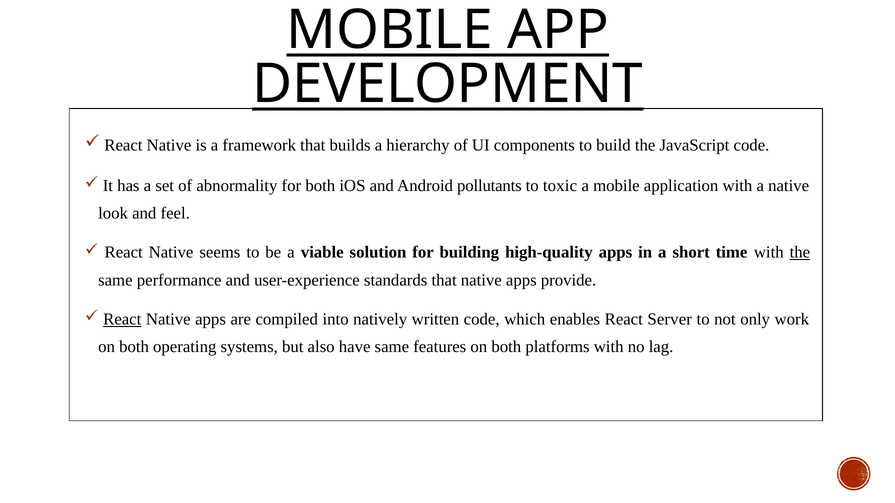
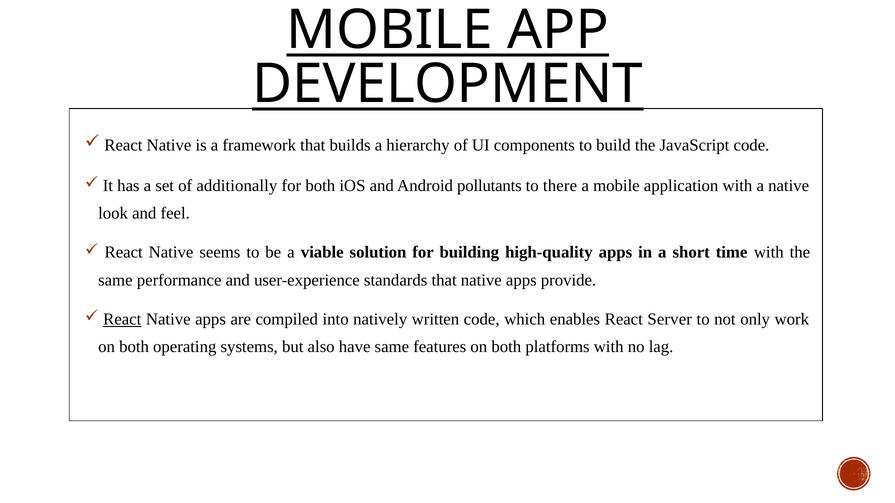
abnormality: abnormality -> additionally (237, 186)
toxic: toxic -> there (560, 186)
the underline: present -> none (800, 253)
